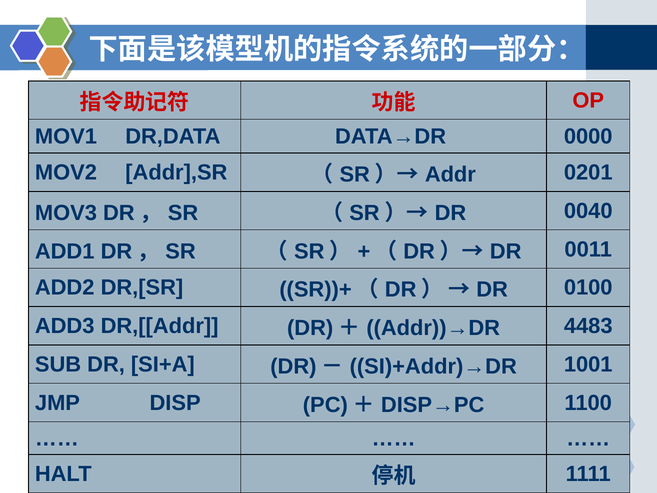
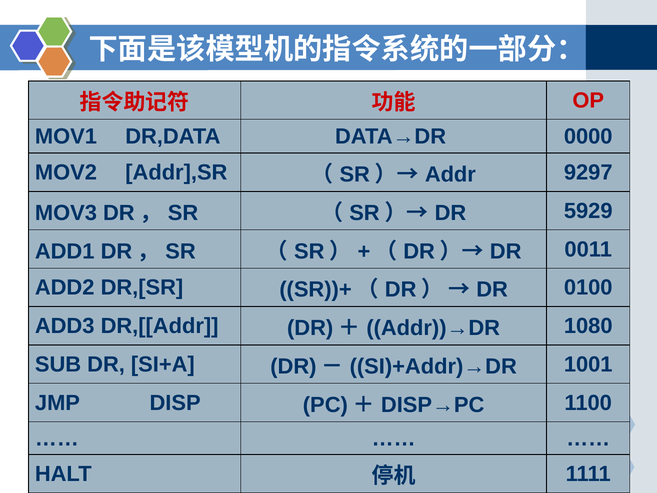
0201: 0201 -> 9297 (588, 173)
0040: 0040 -> 5929 (588, 211)
4483: 4483 -> 1080 (588, 326)
